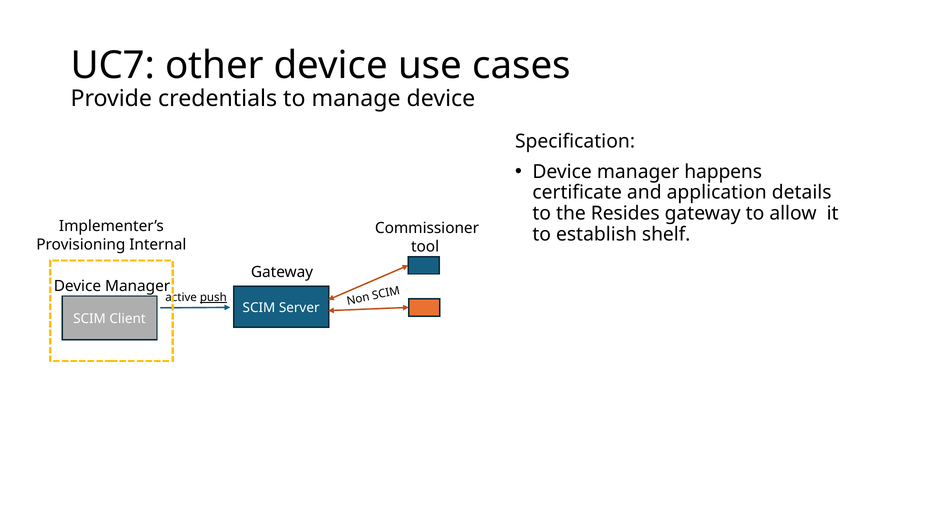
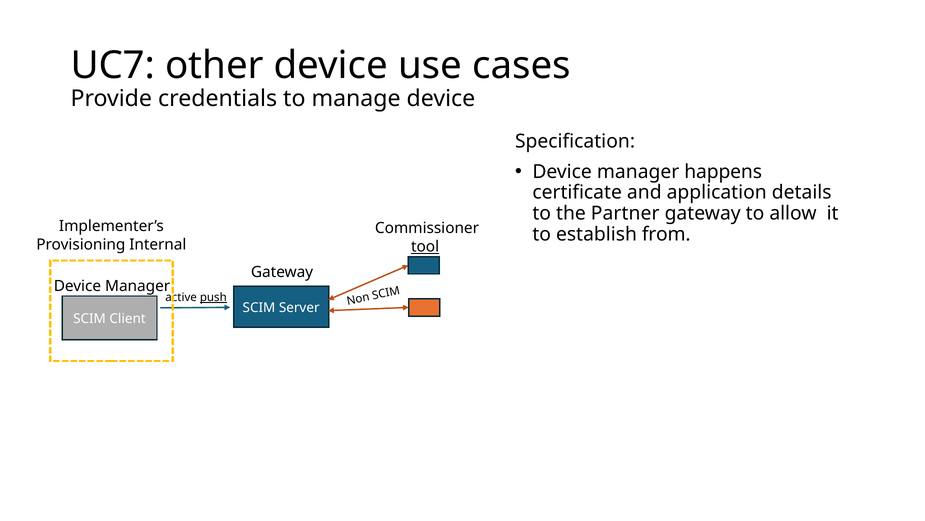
Resides: Resides -> Partner (625, 213)
shelf: shelf -> from (666, 234)
tool underline: none -> present (425, 246)
